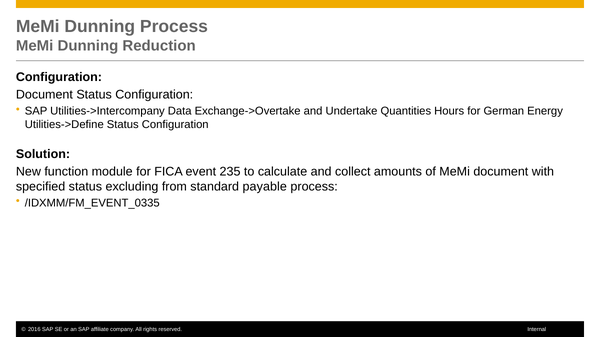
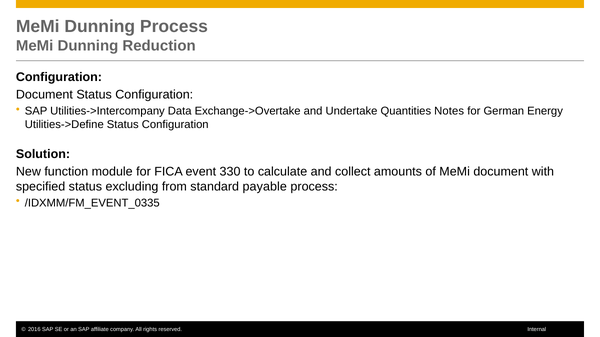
Hours: Hours -> Notes (449, 111)
235: 235 -> 330 (230, 172)
